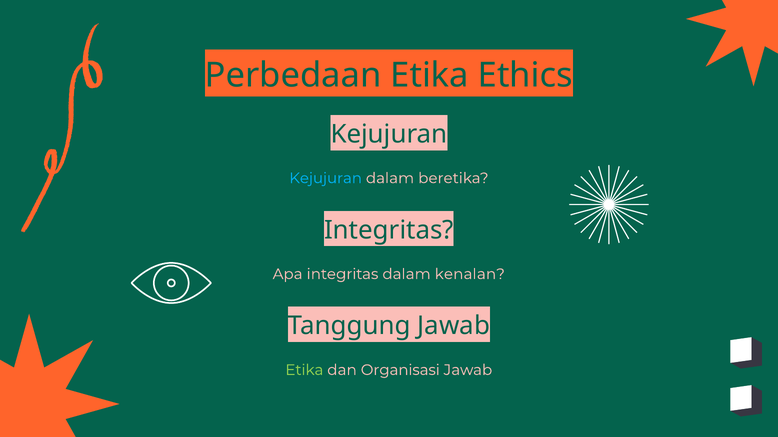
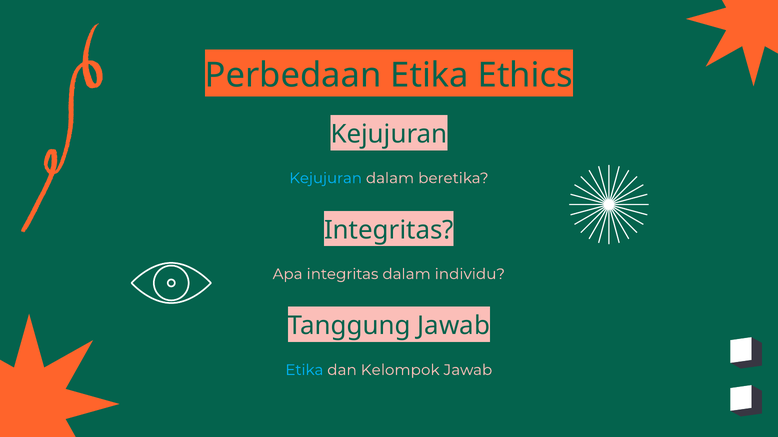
kenalan: kenalan -> individu (470, 274)
Etika colour: light green -> light blue (304, 370)
Organisasi: Organisasi -> Kelompok (400, 370)
